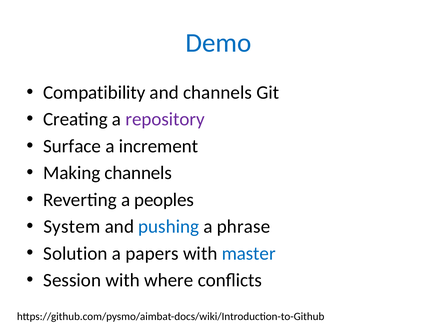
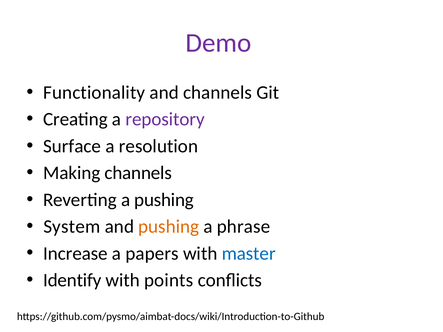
Demo colour: blue -> purple (218, 43)
Compatibility: Compatibility -> Functionality (94, 93)
increment: increment -> resolution (158, 146)
a peoples: peoples -> pushing (164, 200)
pushing colour: blue -> orange (169, 227)
Solution: Solution -> Increase (75, 254)
Session: Session -> Identify (72, 280)
where: where -> points (169, 280)
